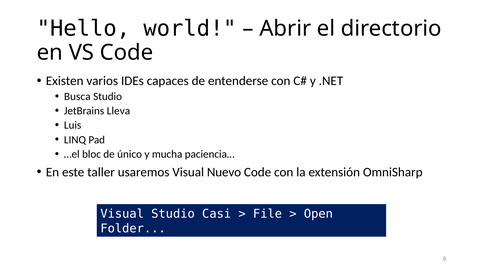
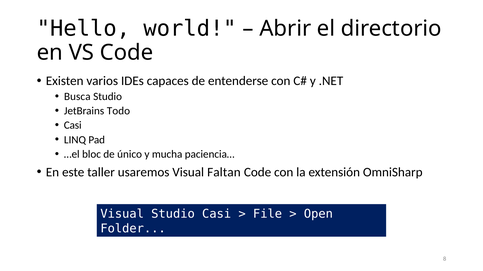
Lleva: Lleva -> Todo (118, 111)
Luis: Luis -> Casi (73, 126)
Nuevo: Nuevo -> Faltan (224, 173)
